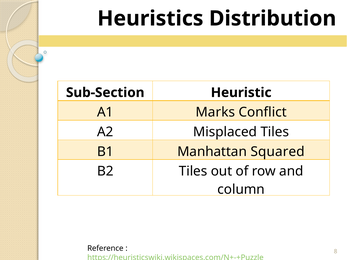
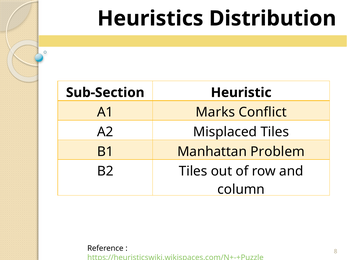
Squared: Squared -> Problem (278, 152)
